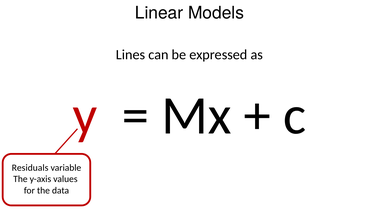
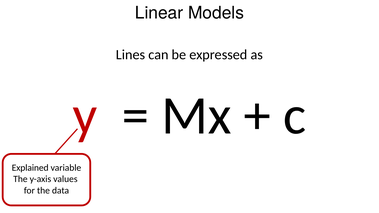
Residuals: Residuals -> Explained (30, 168)
